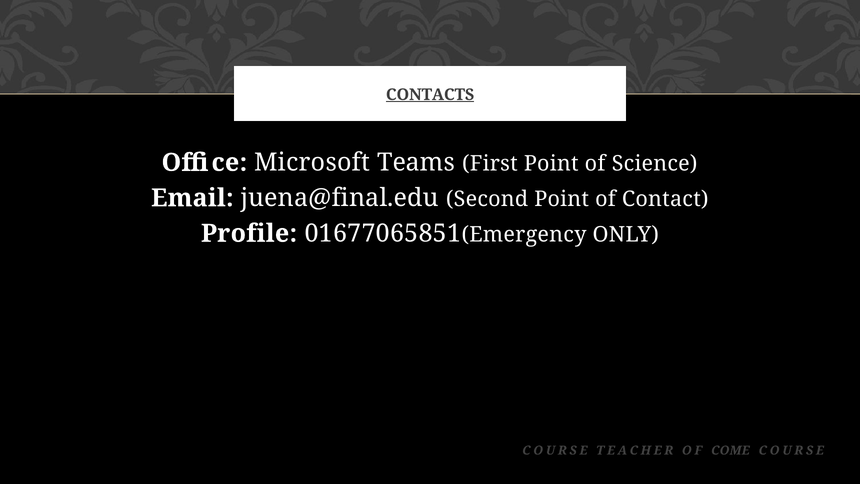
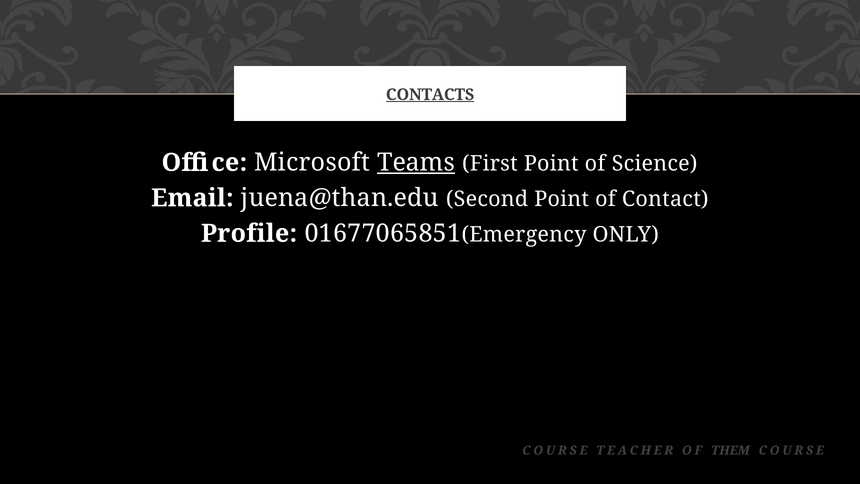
Teams underline: none -> present (416, 163)
juena@final.edu: juena@final.edu -> juena@than.edu (340, 198)
COME: COME -> THEM (730, 450)
